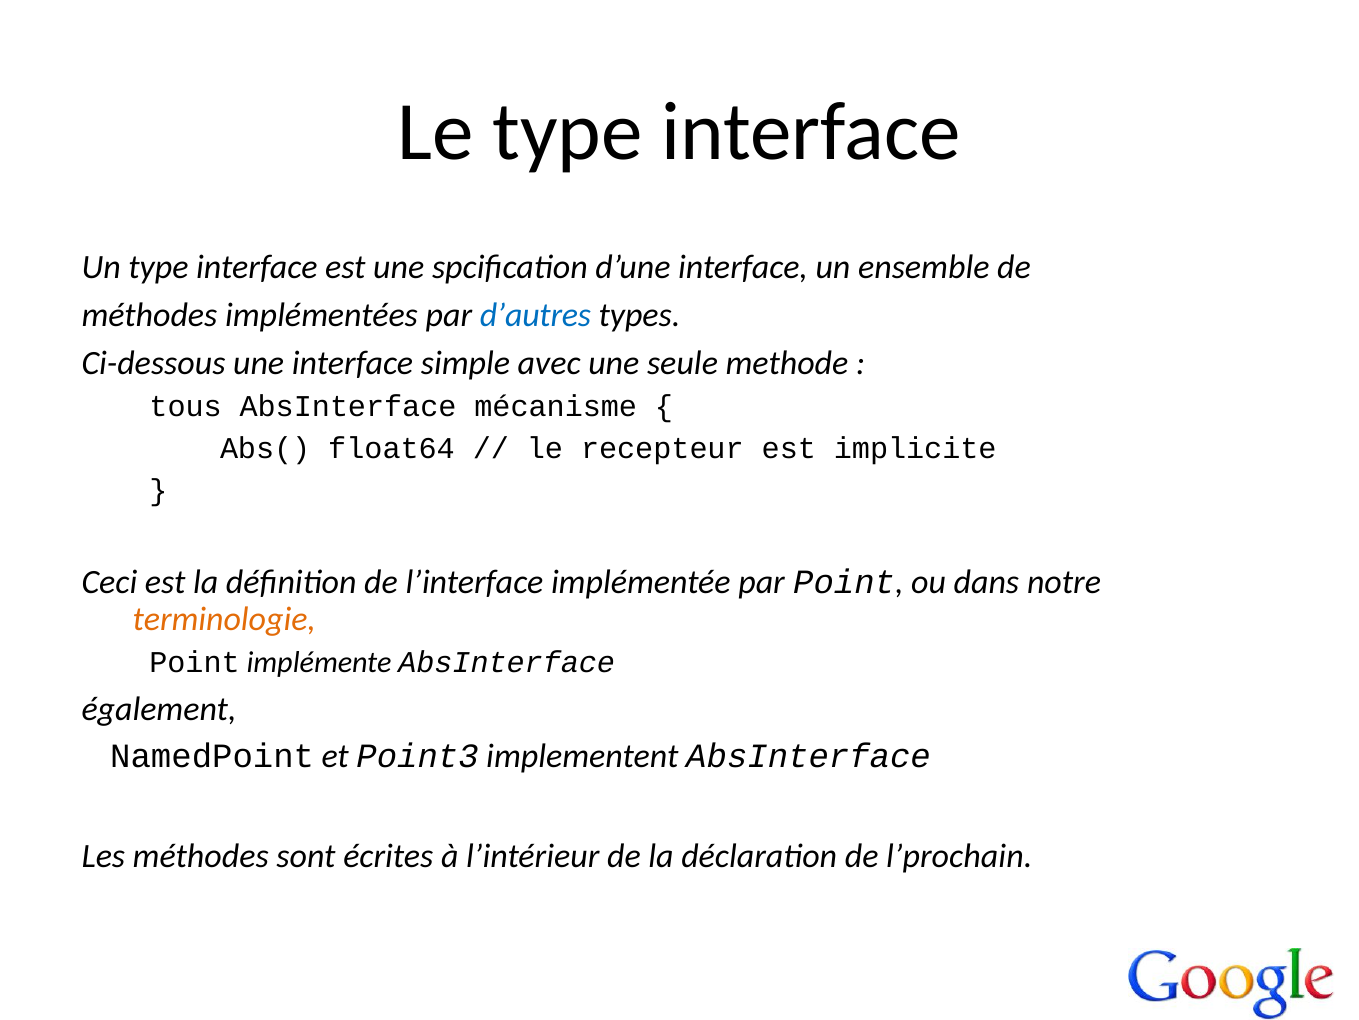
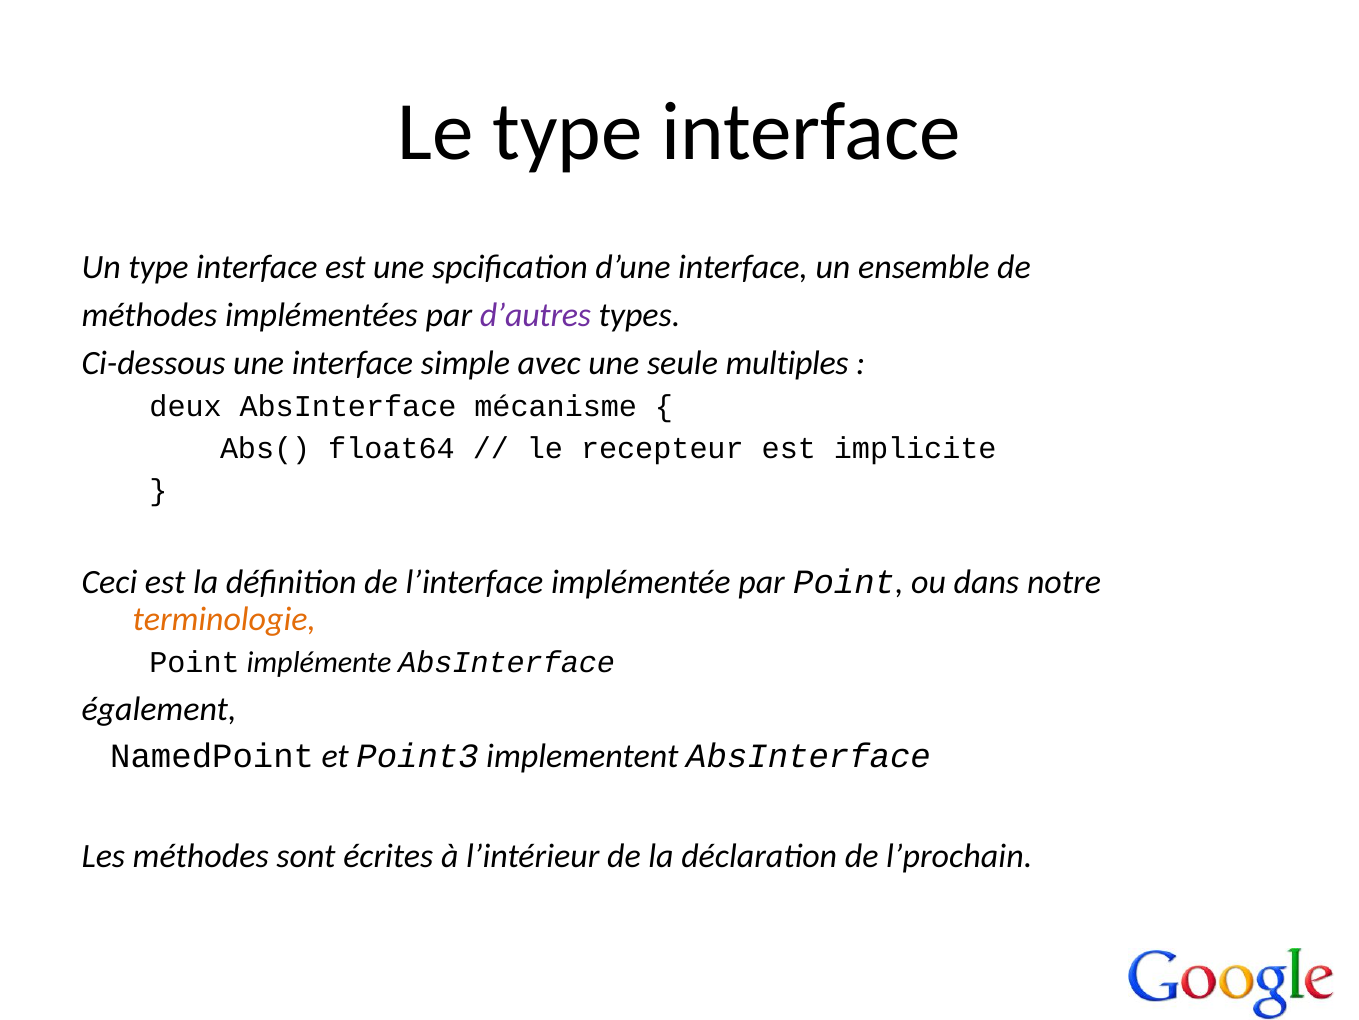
d’autres colour: blue -> purple (535, 315)
methode: methode -> multiples (787, 363)
tous: tous -> deux (186, 406)
